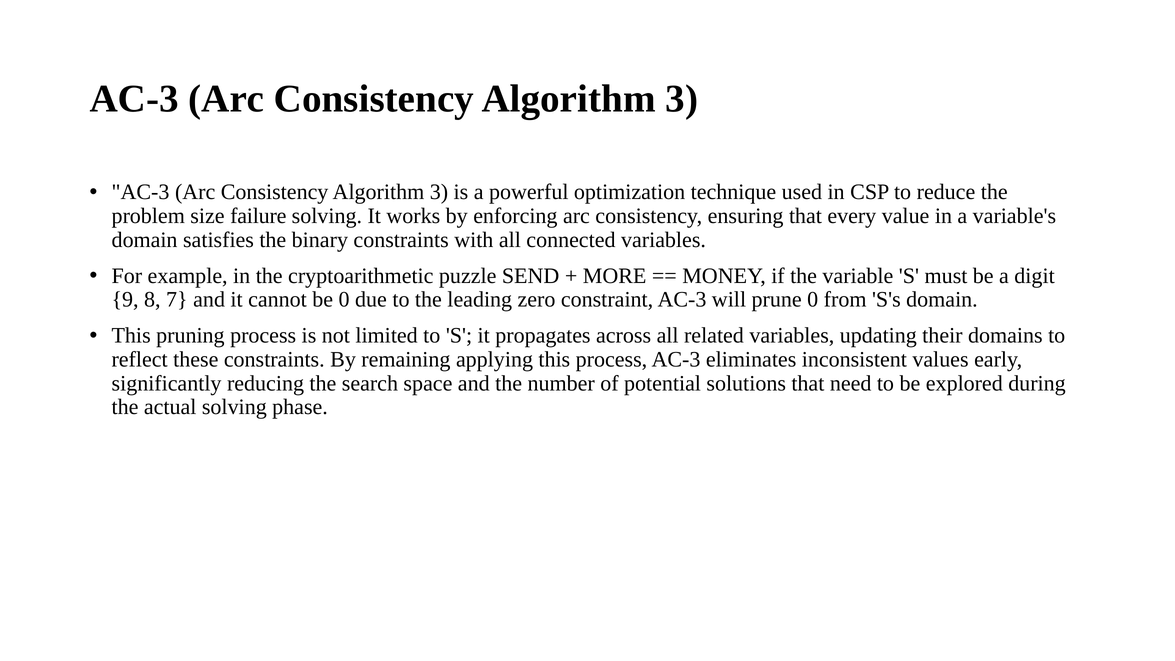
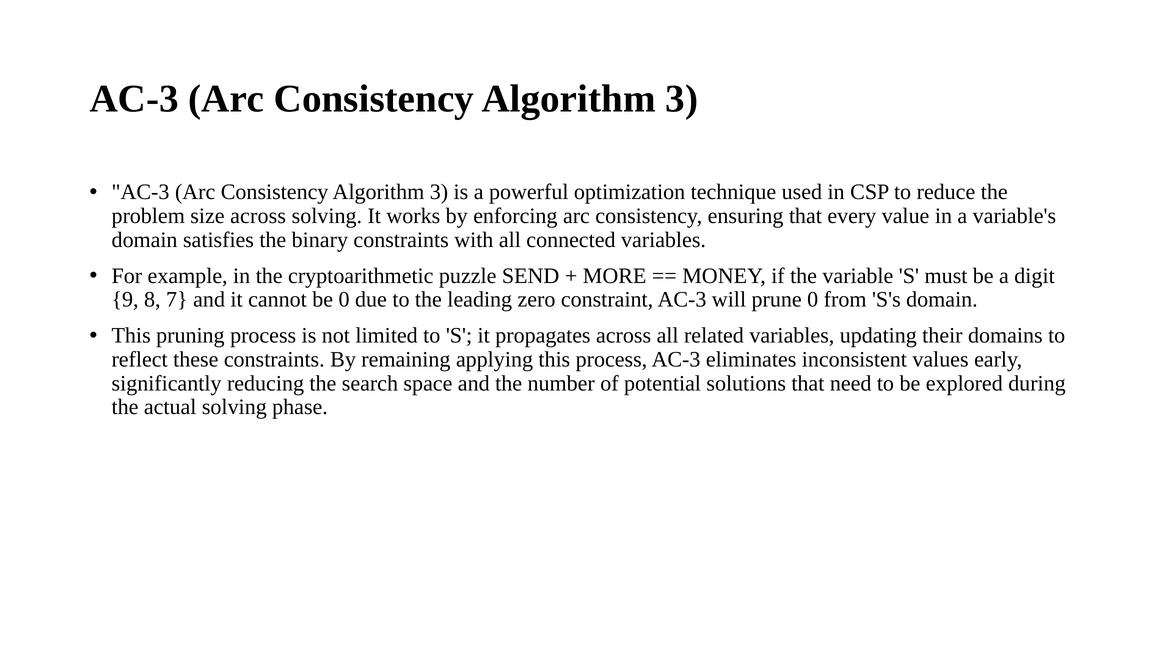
size failure: failure -> across (258, 216)
